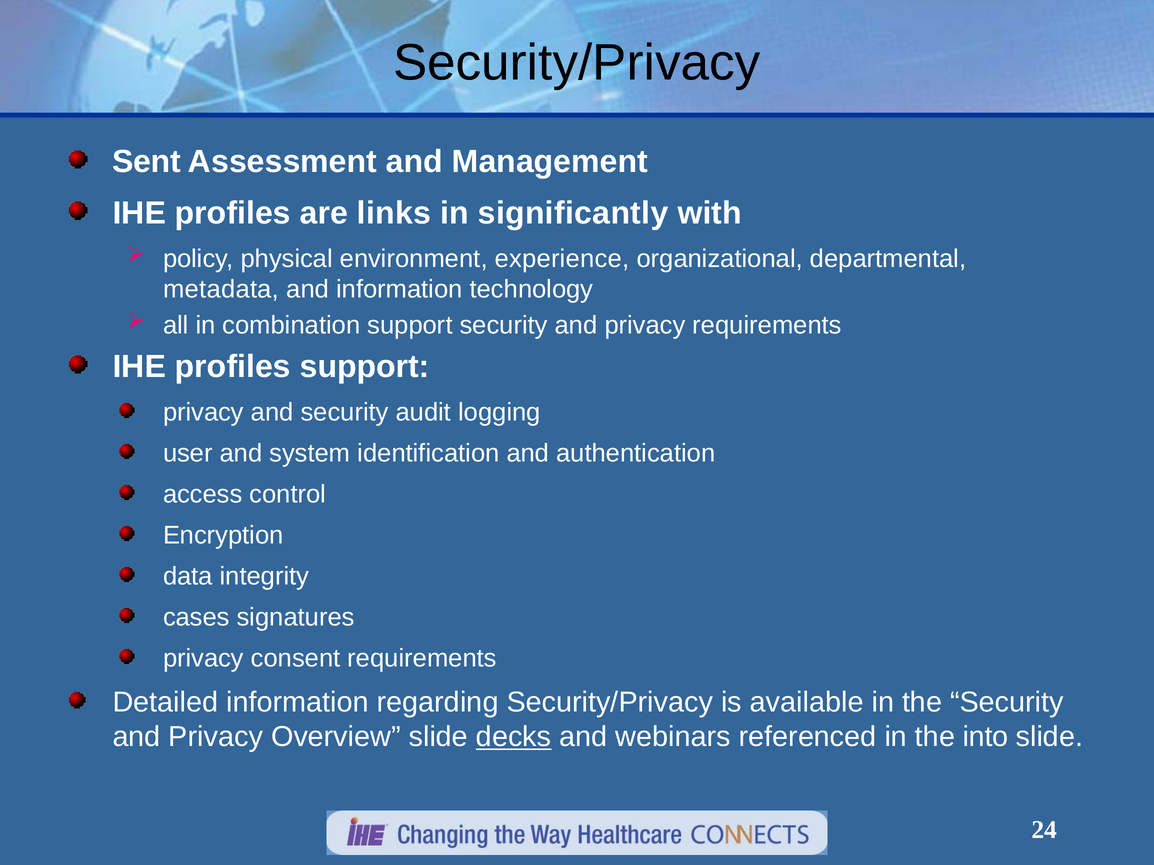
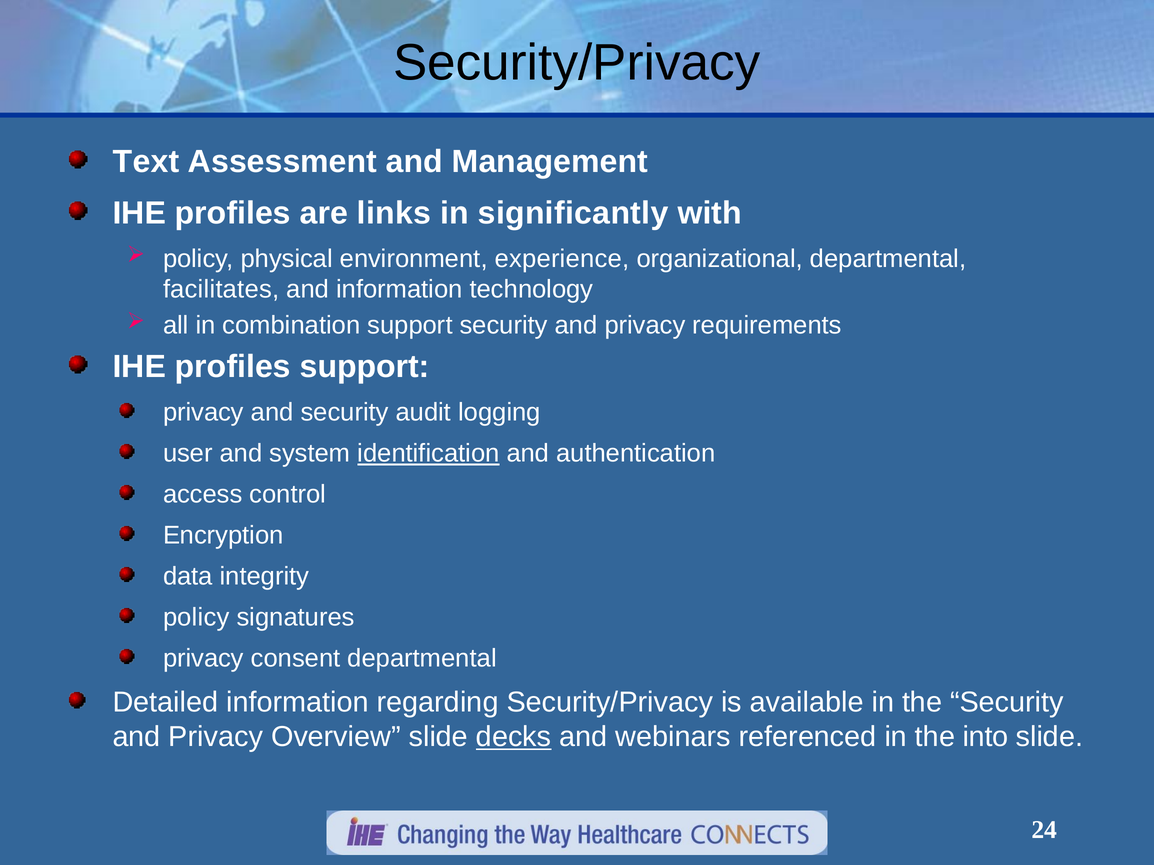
Sent: Sent -> Text (146, 162)
metadata: metadata -> facilitates (221, 290)
identification underline: none -> present (428, 454)
cases: cases -> policy (196, 618)
consent requirements: requirements -> departmental (422, 659)
